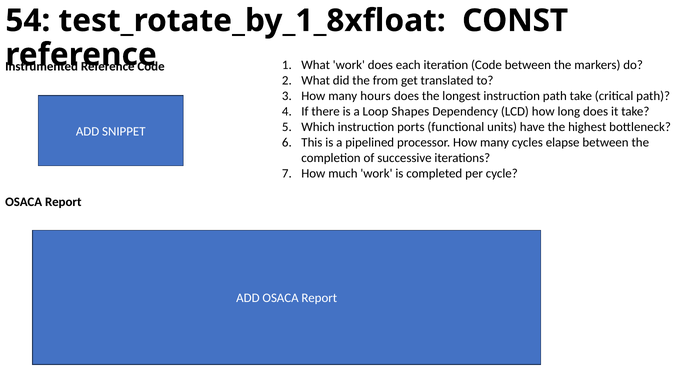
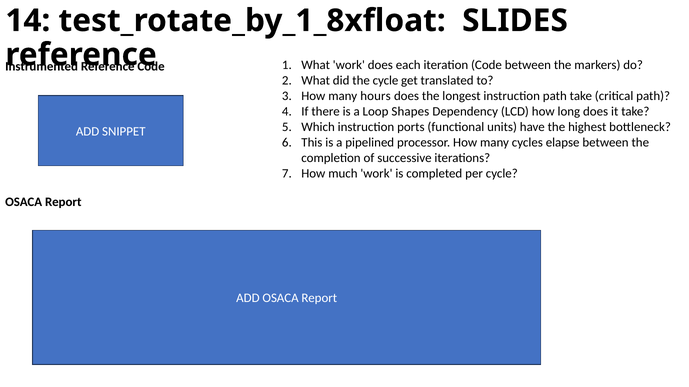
54: 54 -> 14 (28, 21)
CONST: CONST -> SLIDES (515, 21)
the from: from -> cycle (386, 81)
